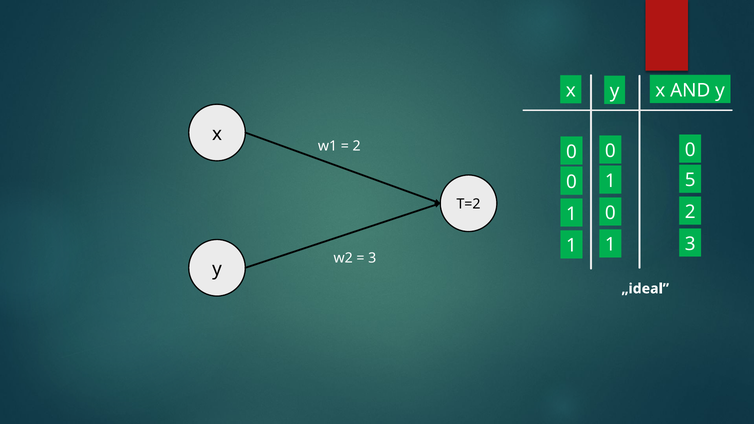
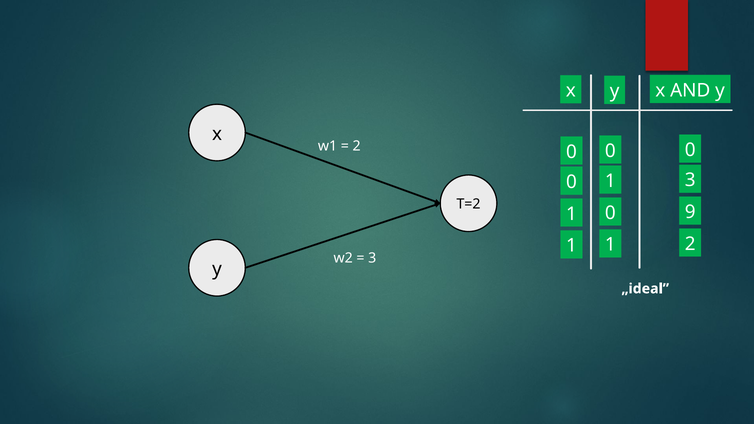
1 5: 5 -> 3 (690, 180)
0 2: 2 -> 9 (690, 212)
1 3: 3 -> 2 (690, 244)
